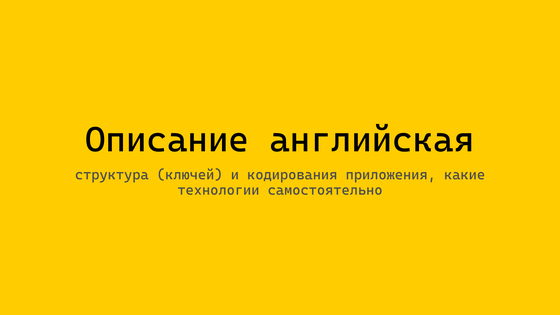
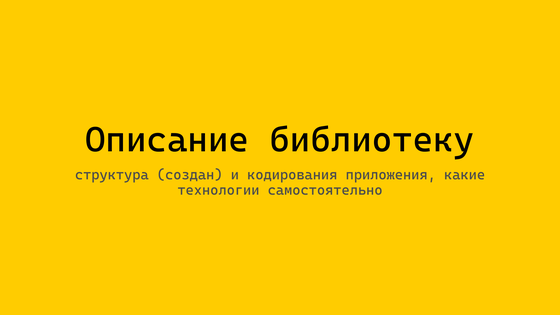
английская: английская -> библиотеку (372, 140)
ключей: ключей -> создан (190, 175)
